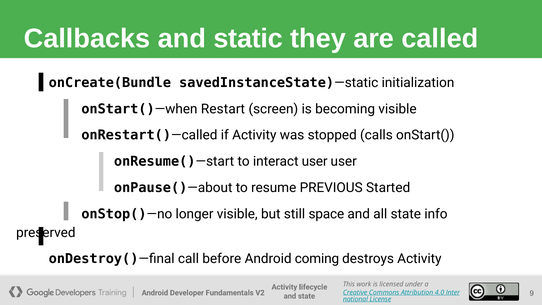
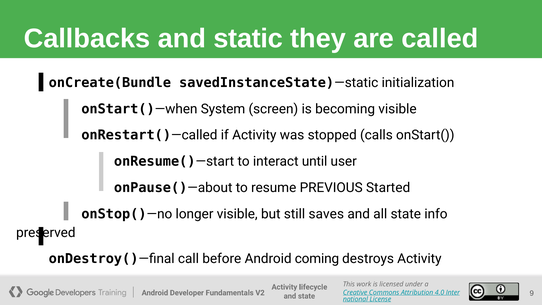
Restart: Restart -> System (223, 109)
interact user: user -> until (315, 161)
space: space -> saves (326, 214)
